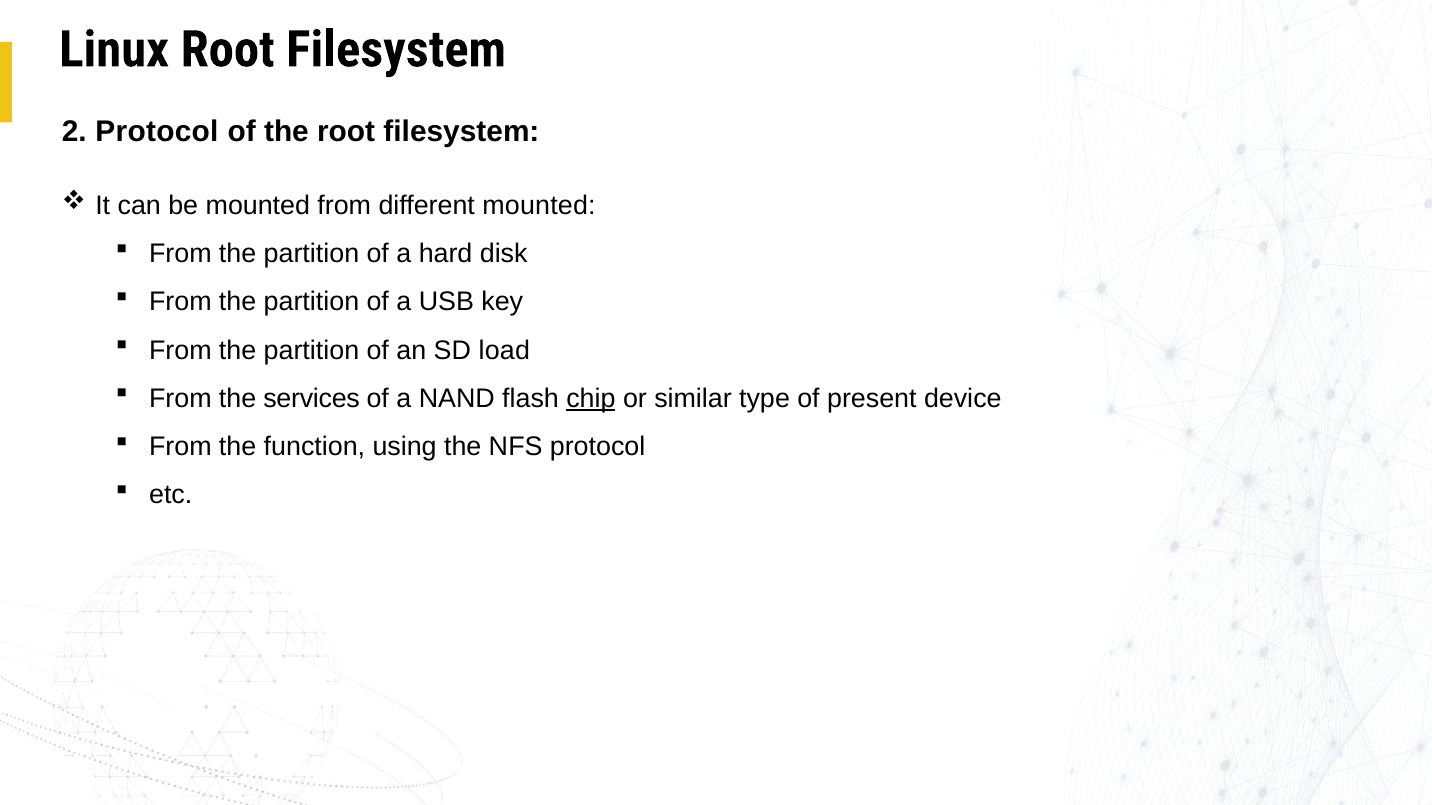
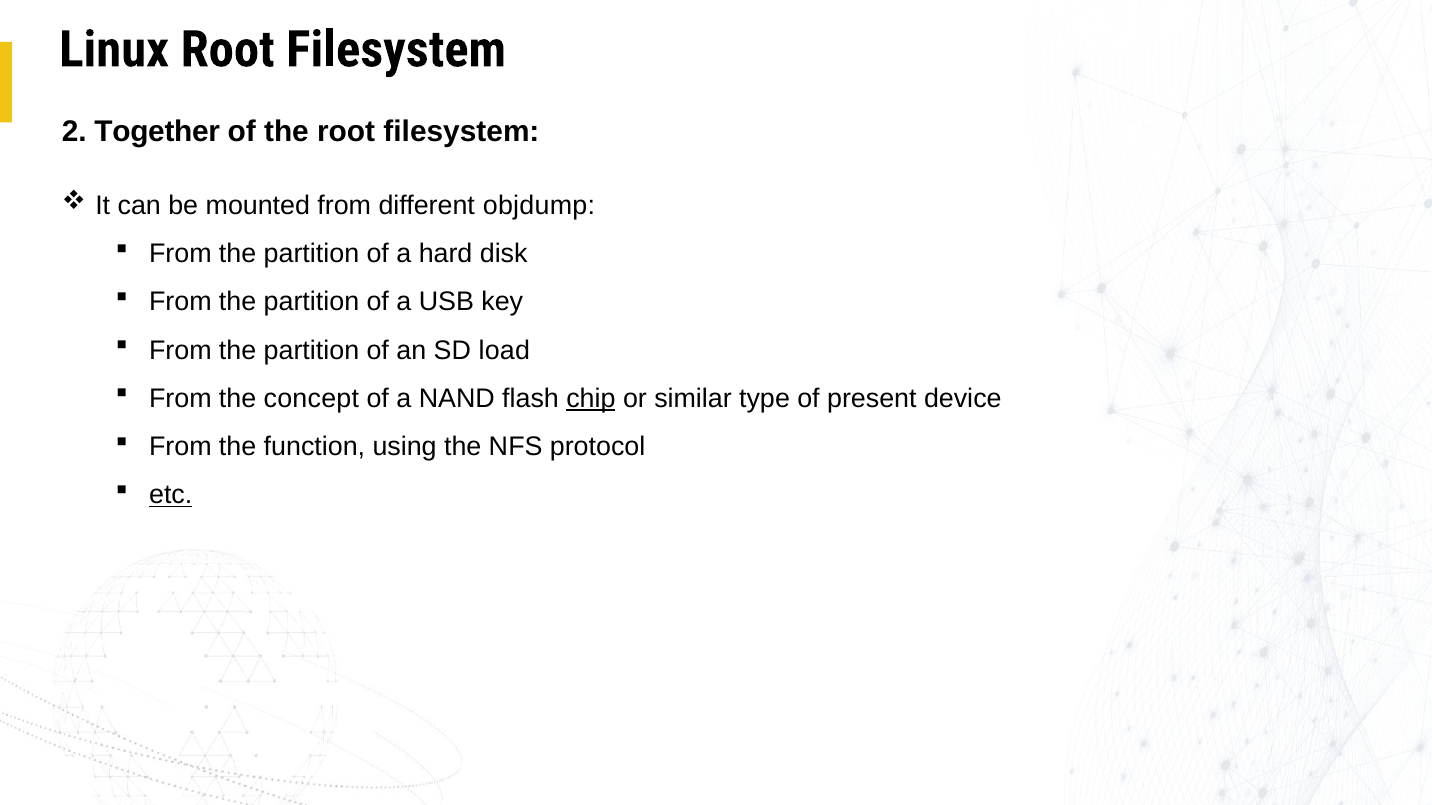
2 Protocol: Protocol -> Together (157, 132)
different mounted: mounted -> objdump (539, 205)
services: services -> concept (311, 399)
etc underline: none -> present (171, 495)
